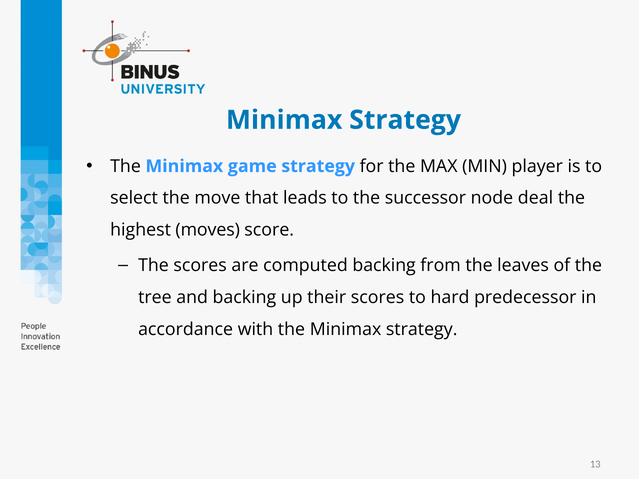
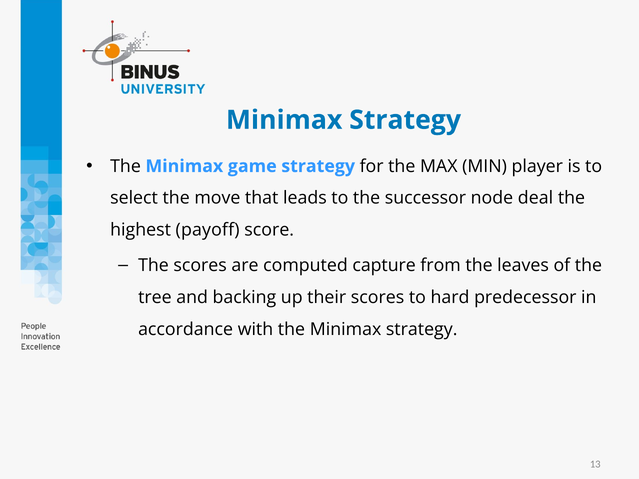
moves: moves -> payoff (208, 230)
computed backing: backing -> capture (384, 266)
